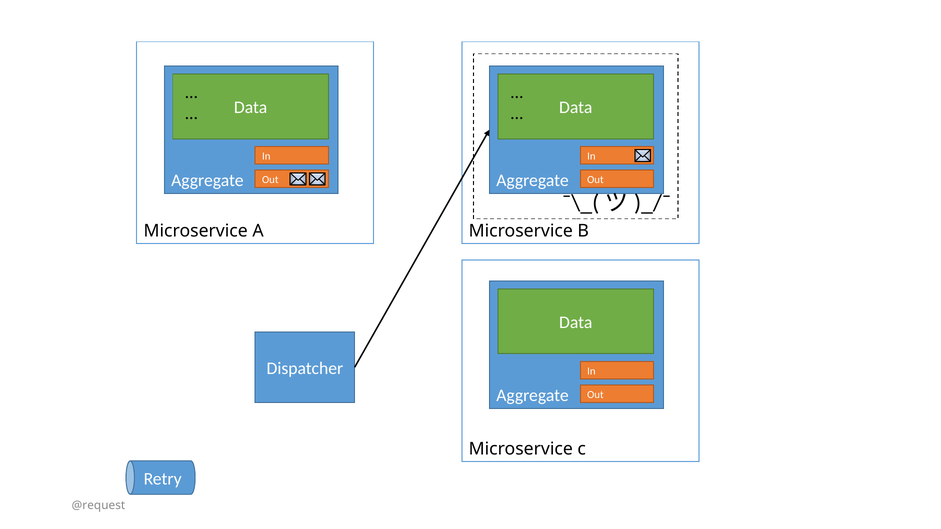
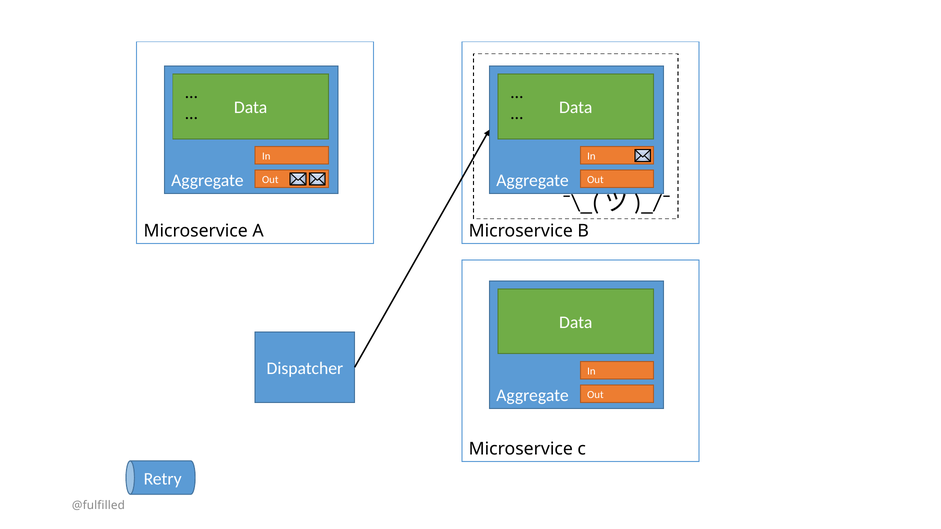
@request: @request -> @fulfilled (98, 505)
